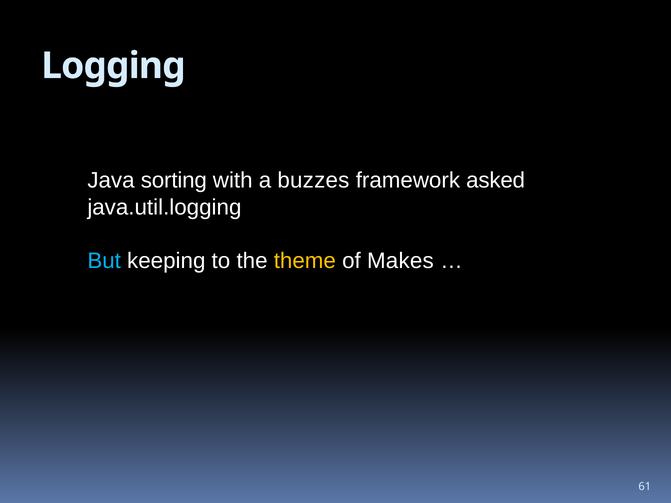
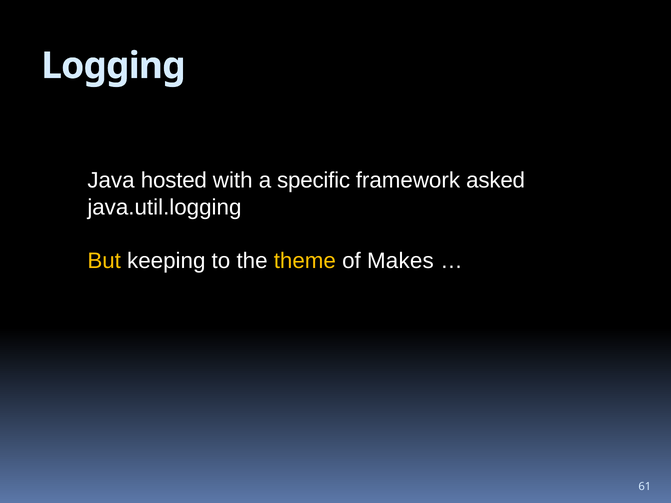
sorting: sorting -> hosted (174, 180)
buzzes: buzzes -> specific (314, 180)
But colour: light blue -> yellow (104, 261)
